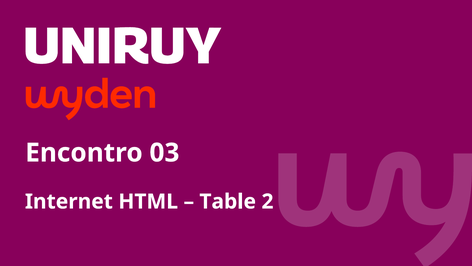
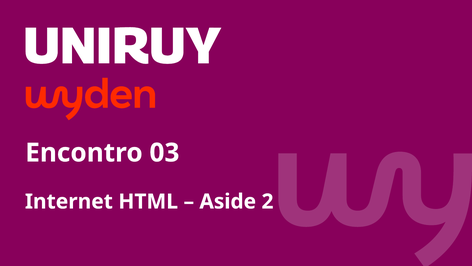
Table: Table -> Aside (228, 201)
